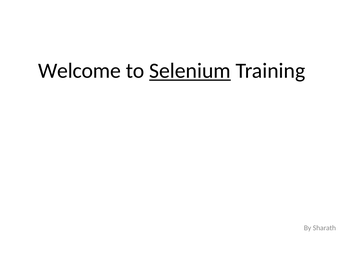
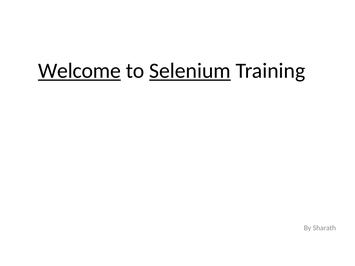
Welcome underline: none -> present (79, 71)
